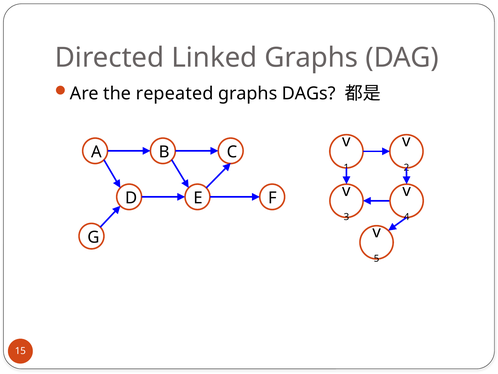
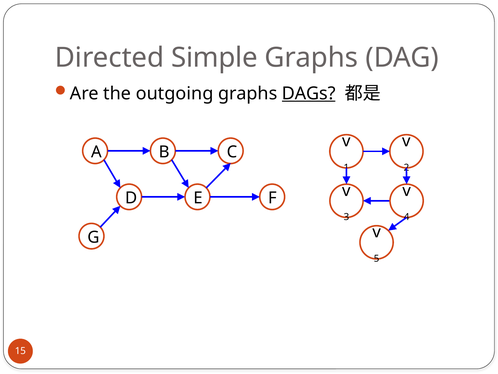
Linked: Linked -> Simple (214, 58)
repeated: repeated -> outgoing (175, 93)
DAGs underline: none -> present (309, 93)
